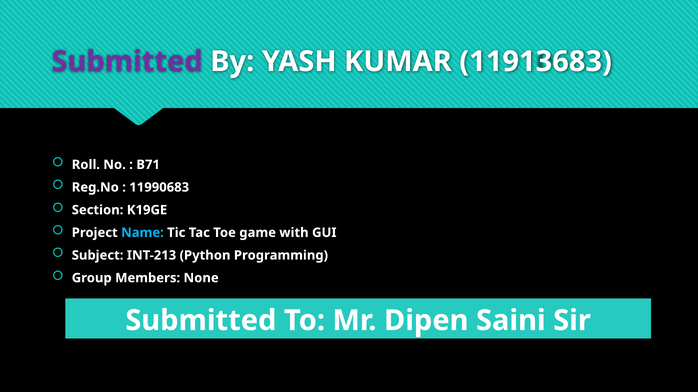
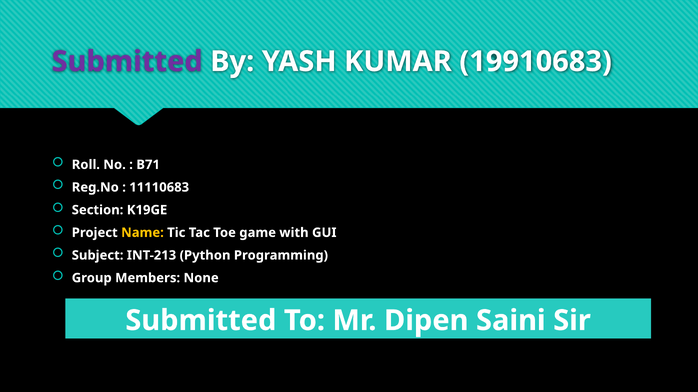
11913683: 11913683 -> 19910683 (536, 62)
11990683: 11990683 -> 11110683 (159, 188)
Name colour: light blue -> yellow (142, 233)
